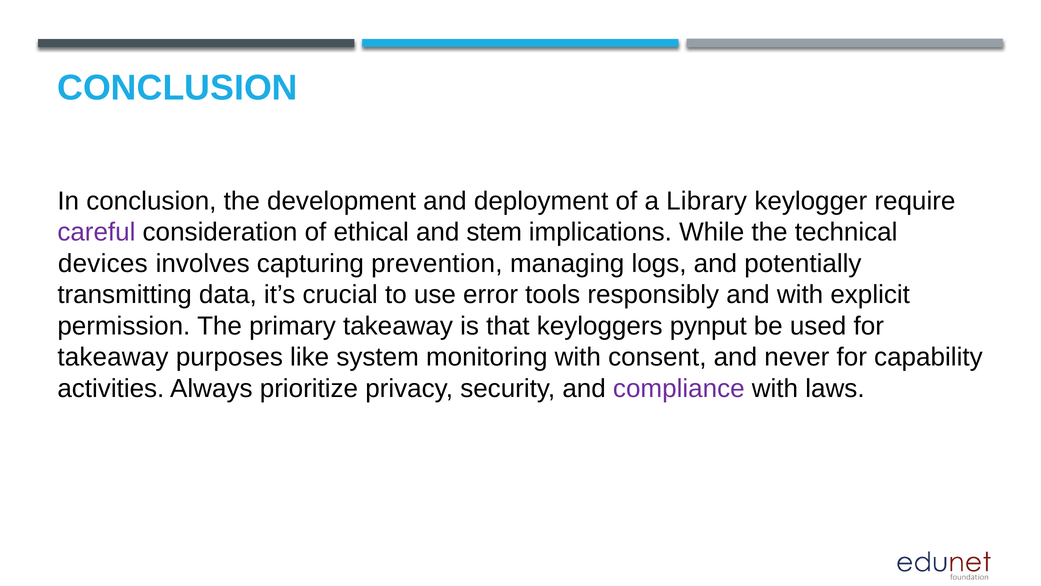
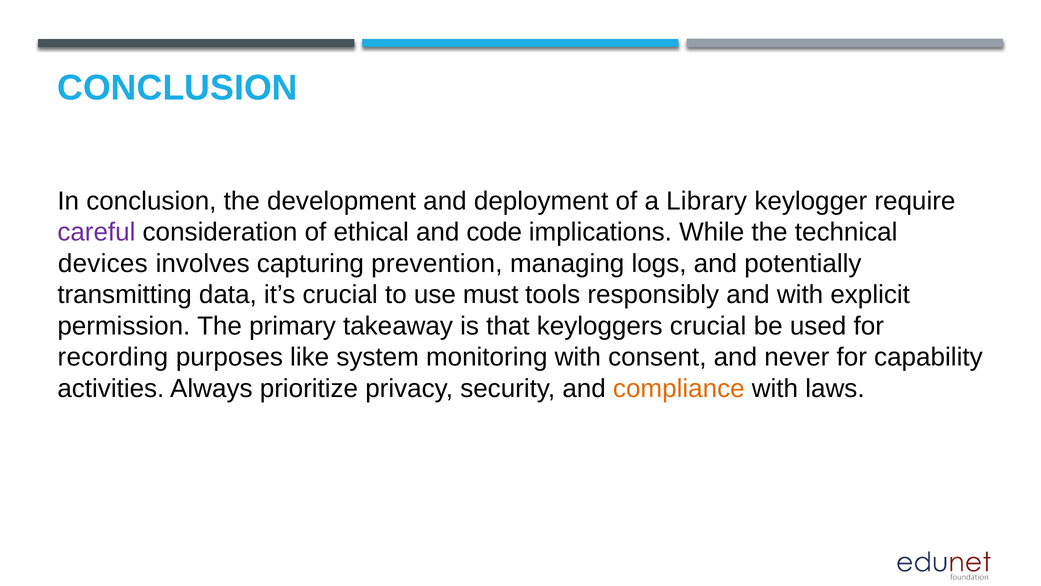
stem: stem -> code (494, 232)
error: error -> must (491, 295)
keyloggers pynput: pynput -> crucial (708, 326)
takeaway: takeaway -> recording (113, 357)
compliance colour: purple -> orange (679, 388)
